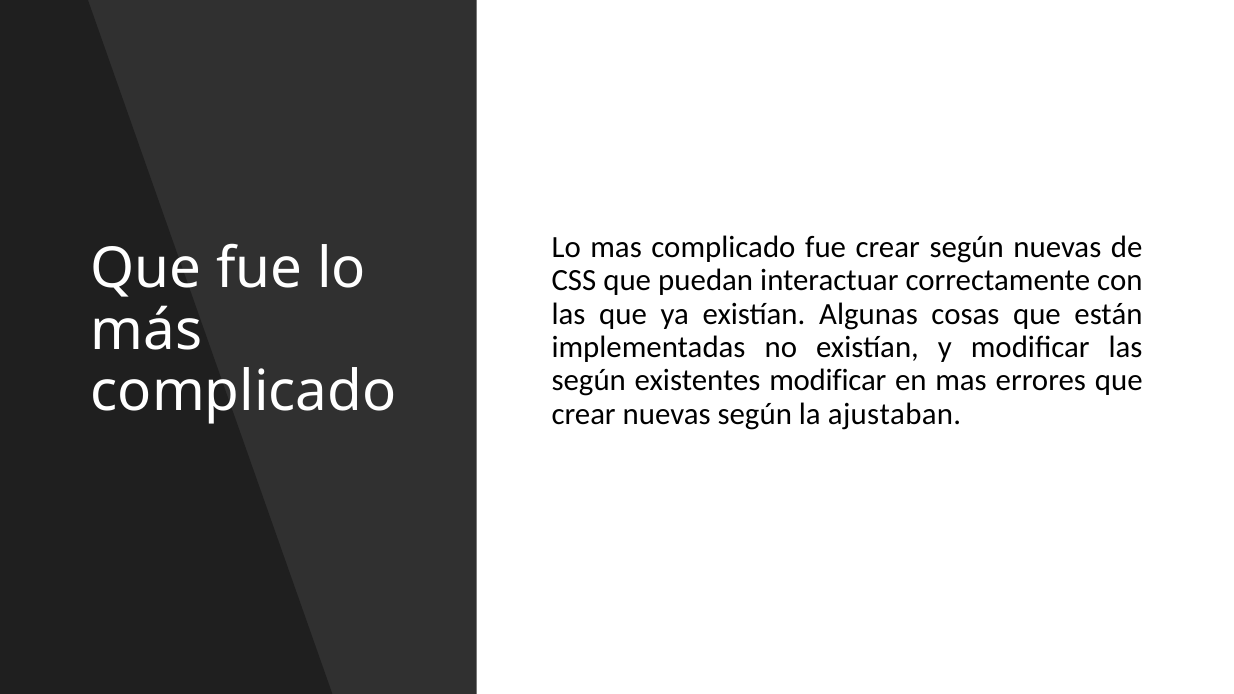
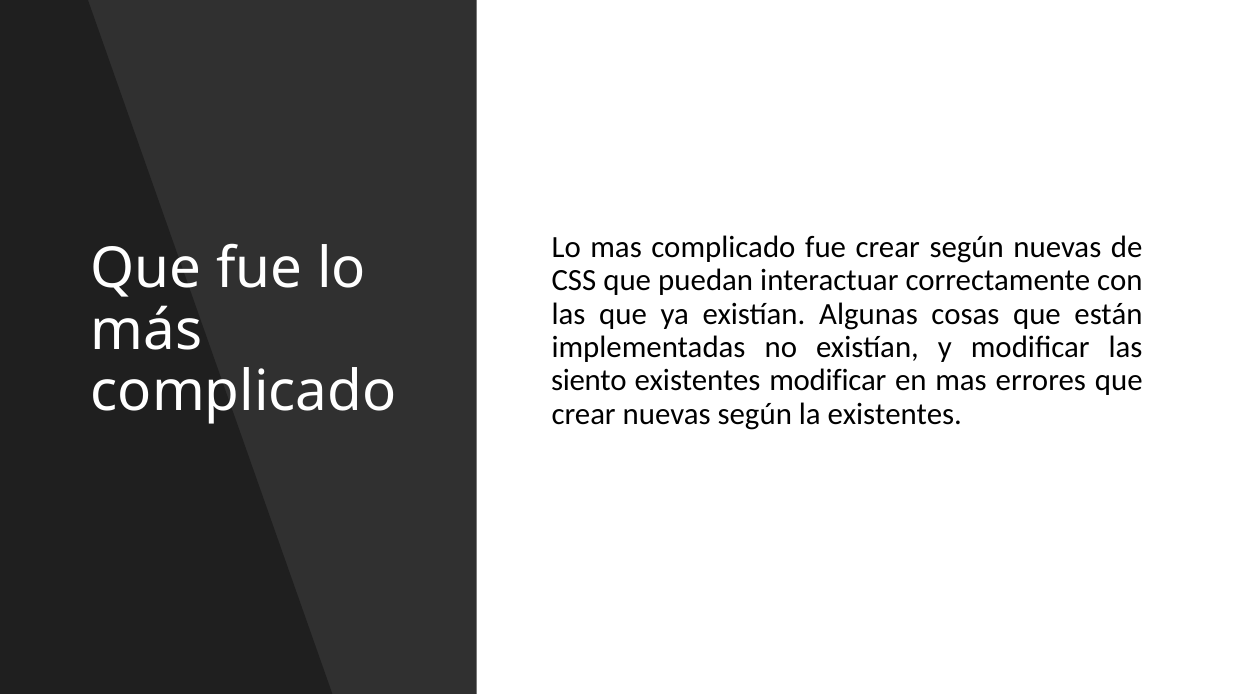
según: según -> siento (589, 381)
la ajustaban: ajustaban -> existentes (895, 414)
